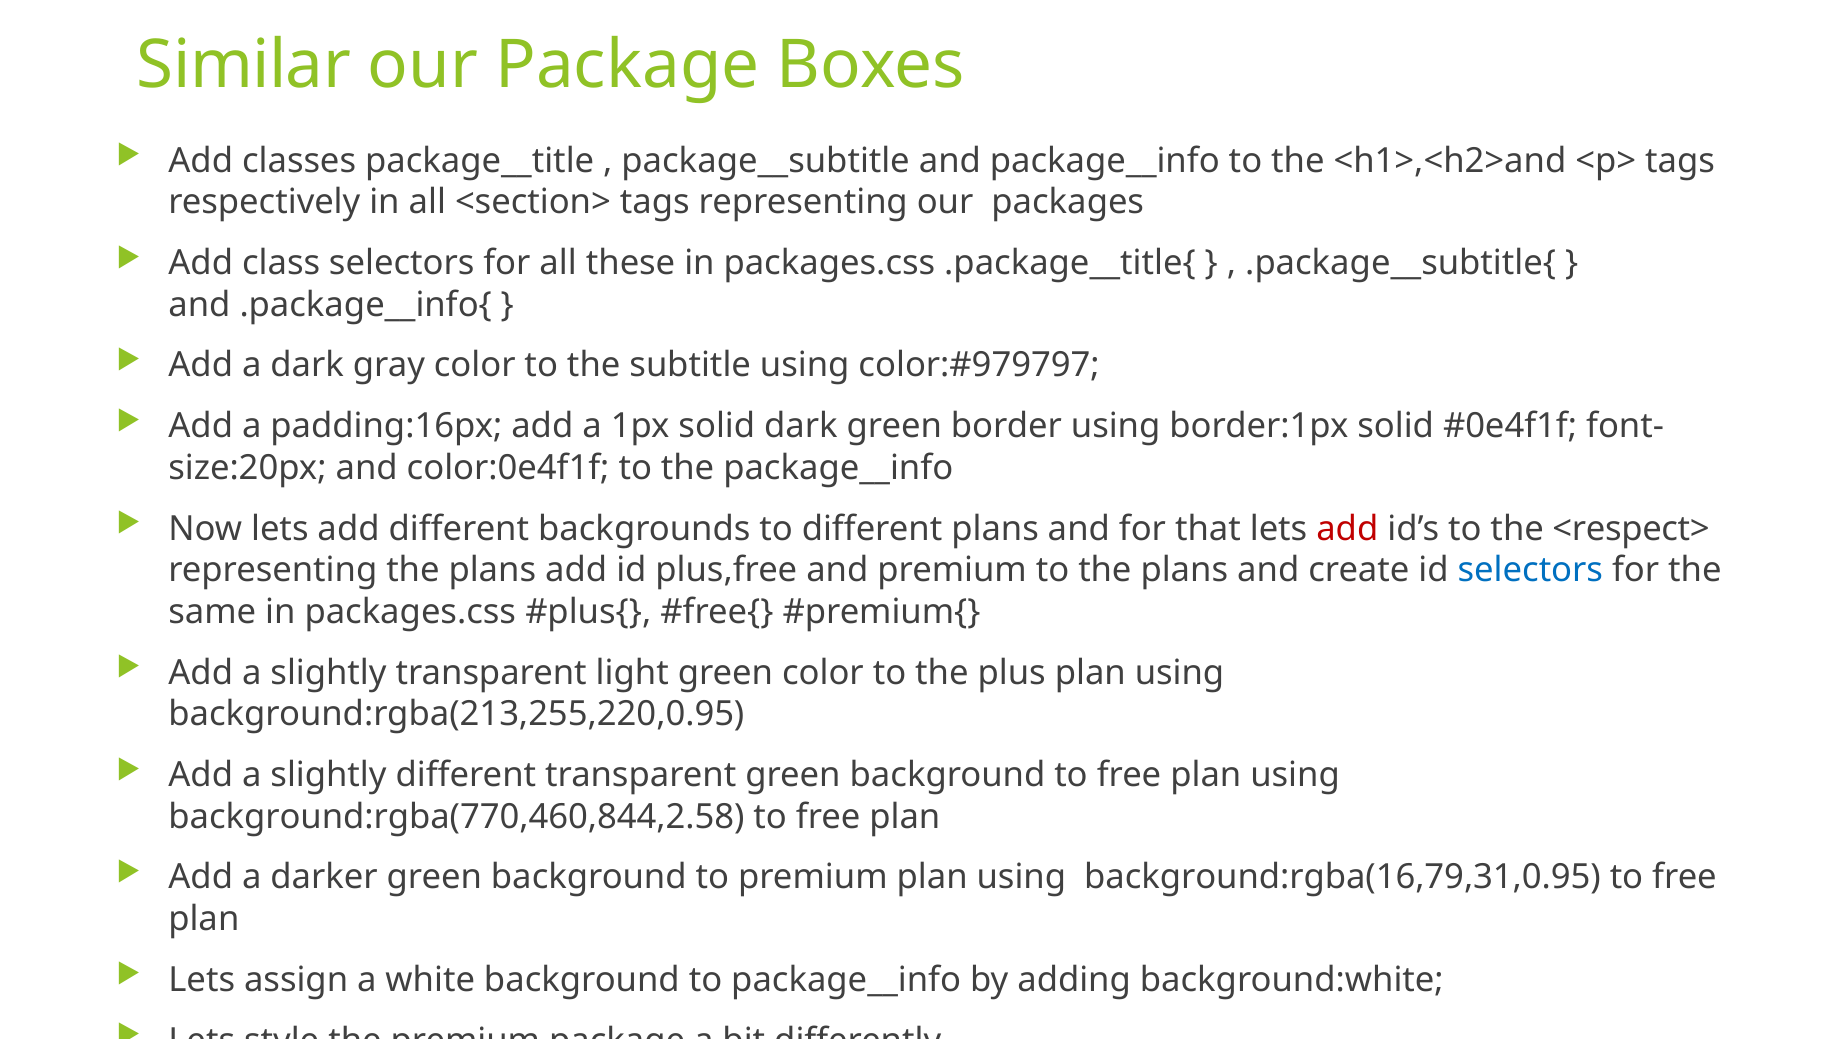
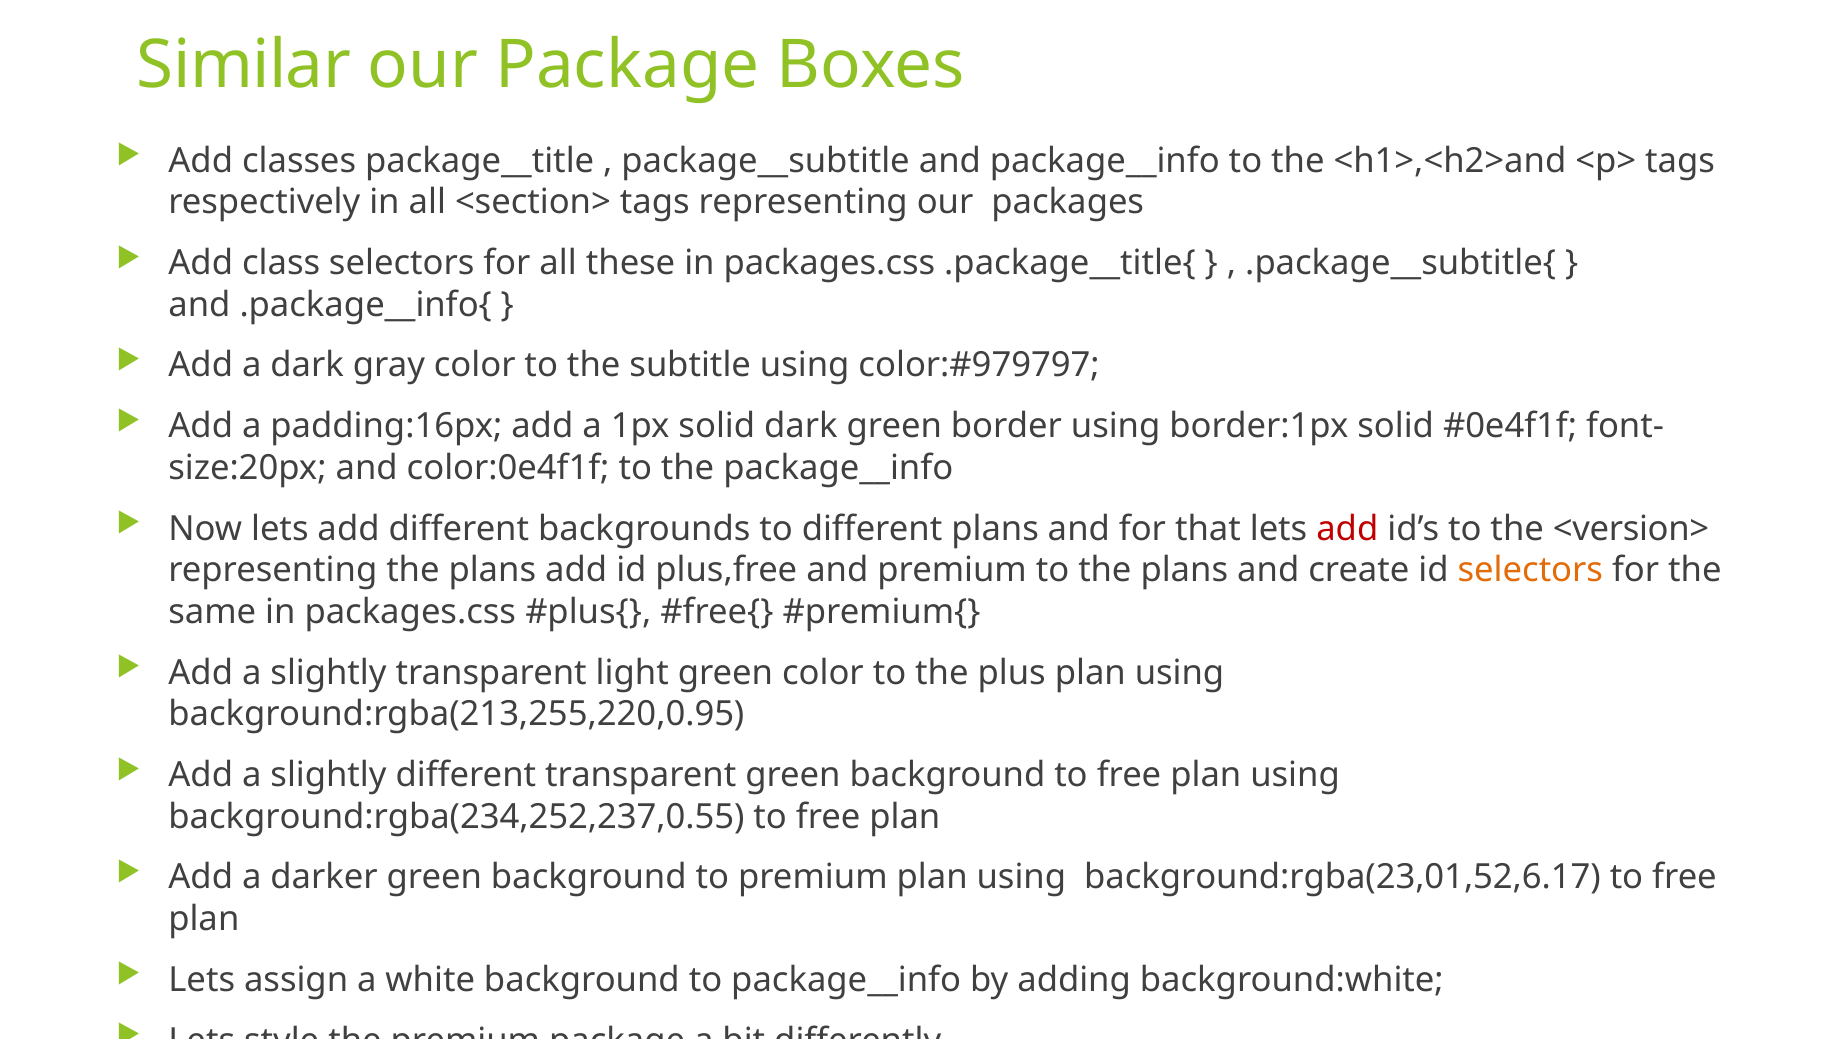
<respect>: <respect> -> <version> (1631, 529)
selectors colour: blue -> orange (1530, 570)
background:rgba(770,460,844,2.58: background:rgba(770,460,844,2.58 -> background:rgba(234,252,237,0.55 (456, 817)
background:rgba(16,79,31,0.95: background:rgba(16,79,31,0.95 -> background:rgba(23,01,52,6.17 (1342, 877)
